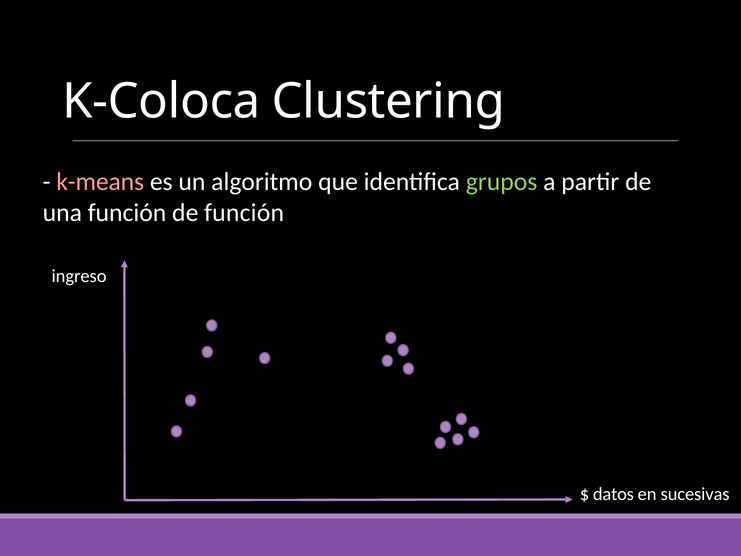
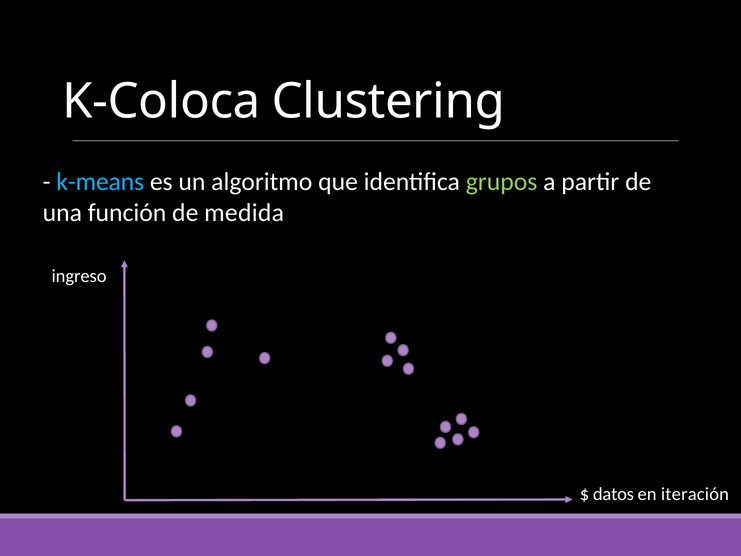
k-means colour: pink -> light blue (100, 182)
de función: función -> medida (244, 213)
sucesivas: sucesivas -> iteración (695, 494)
